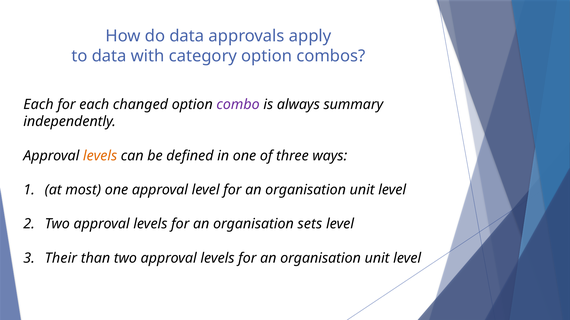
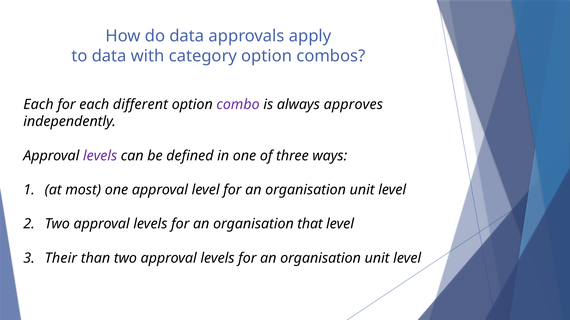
changed: changed -> different (140, 105)
summary: summary -> approves (353, 105)
levels colour: orange -> purple (100, 156)
sets: sets -> that (310, 224)
